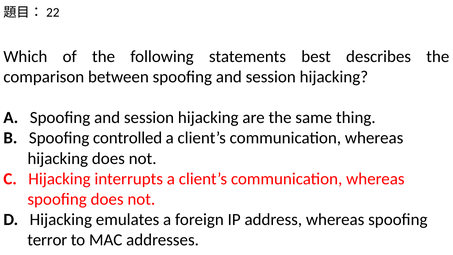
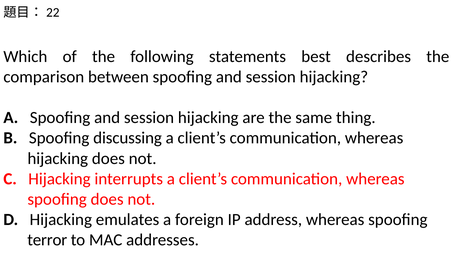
controlled: controlled -> discussing (128, 138)
